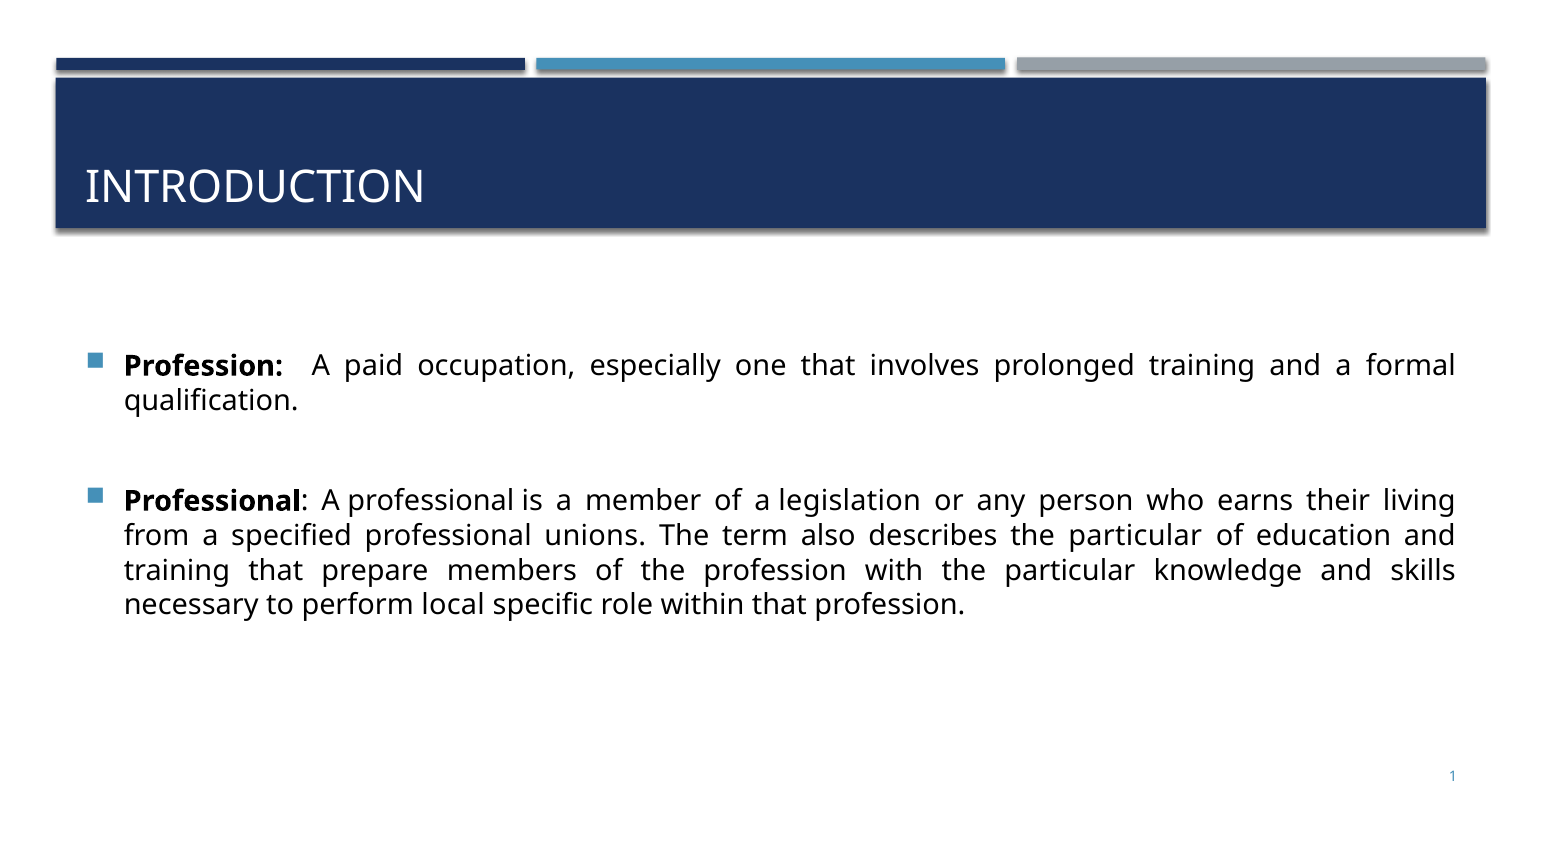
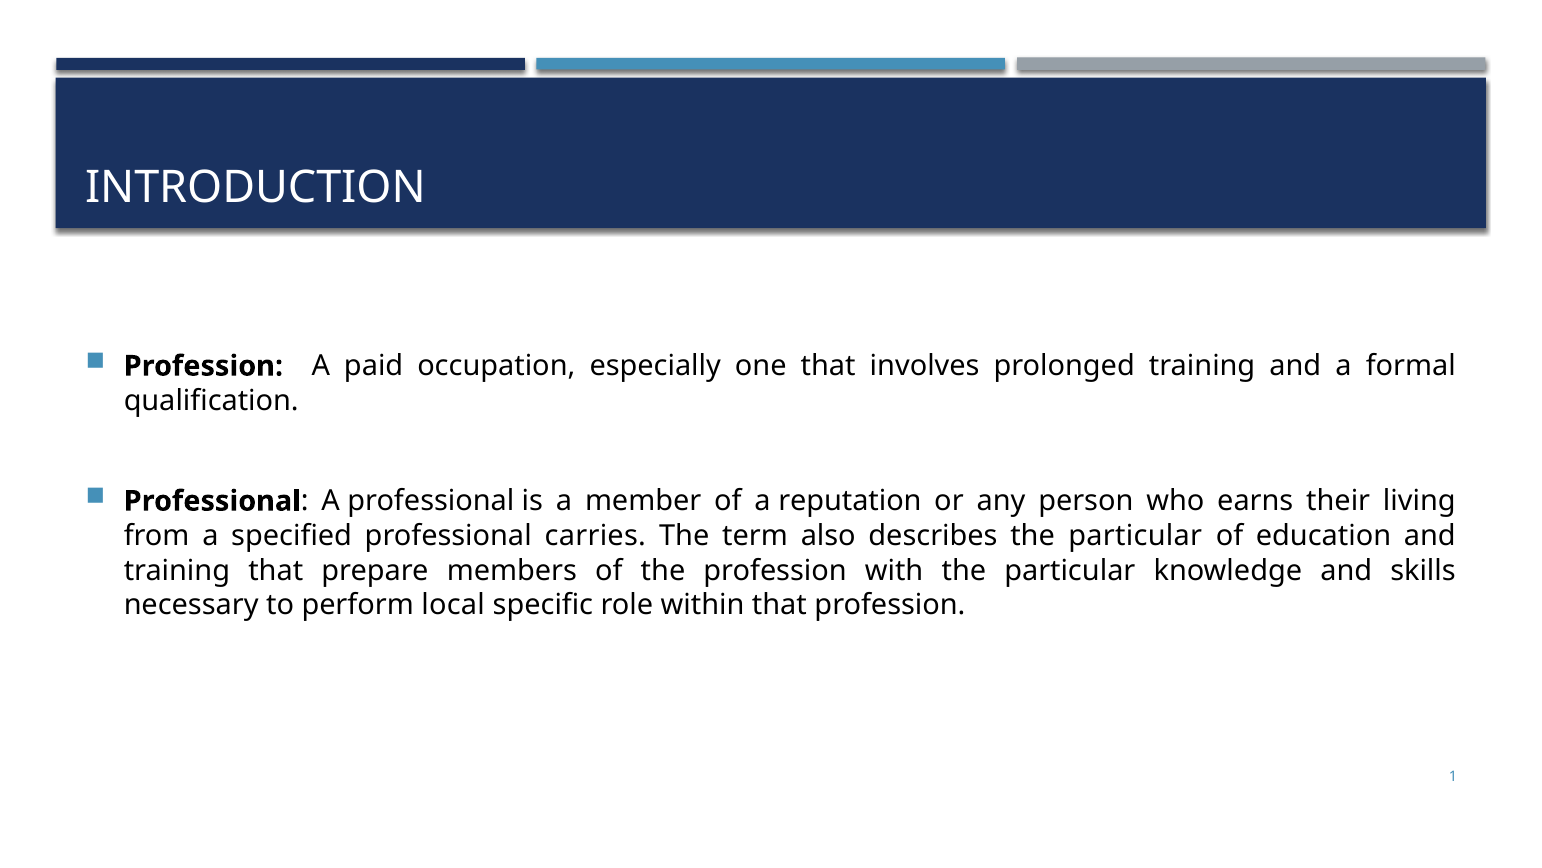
legislation: legislation -> reputation (850, 501)
unions: unions -> carries (595, 535)
